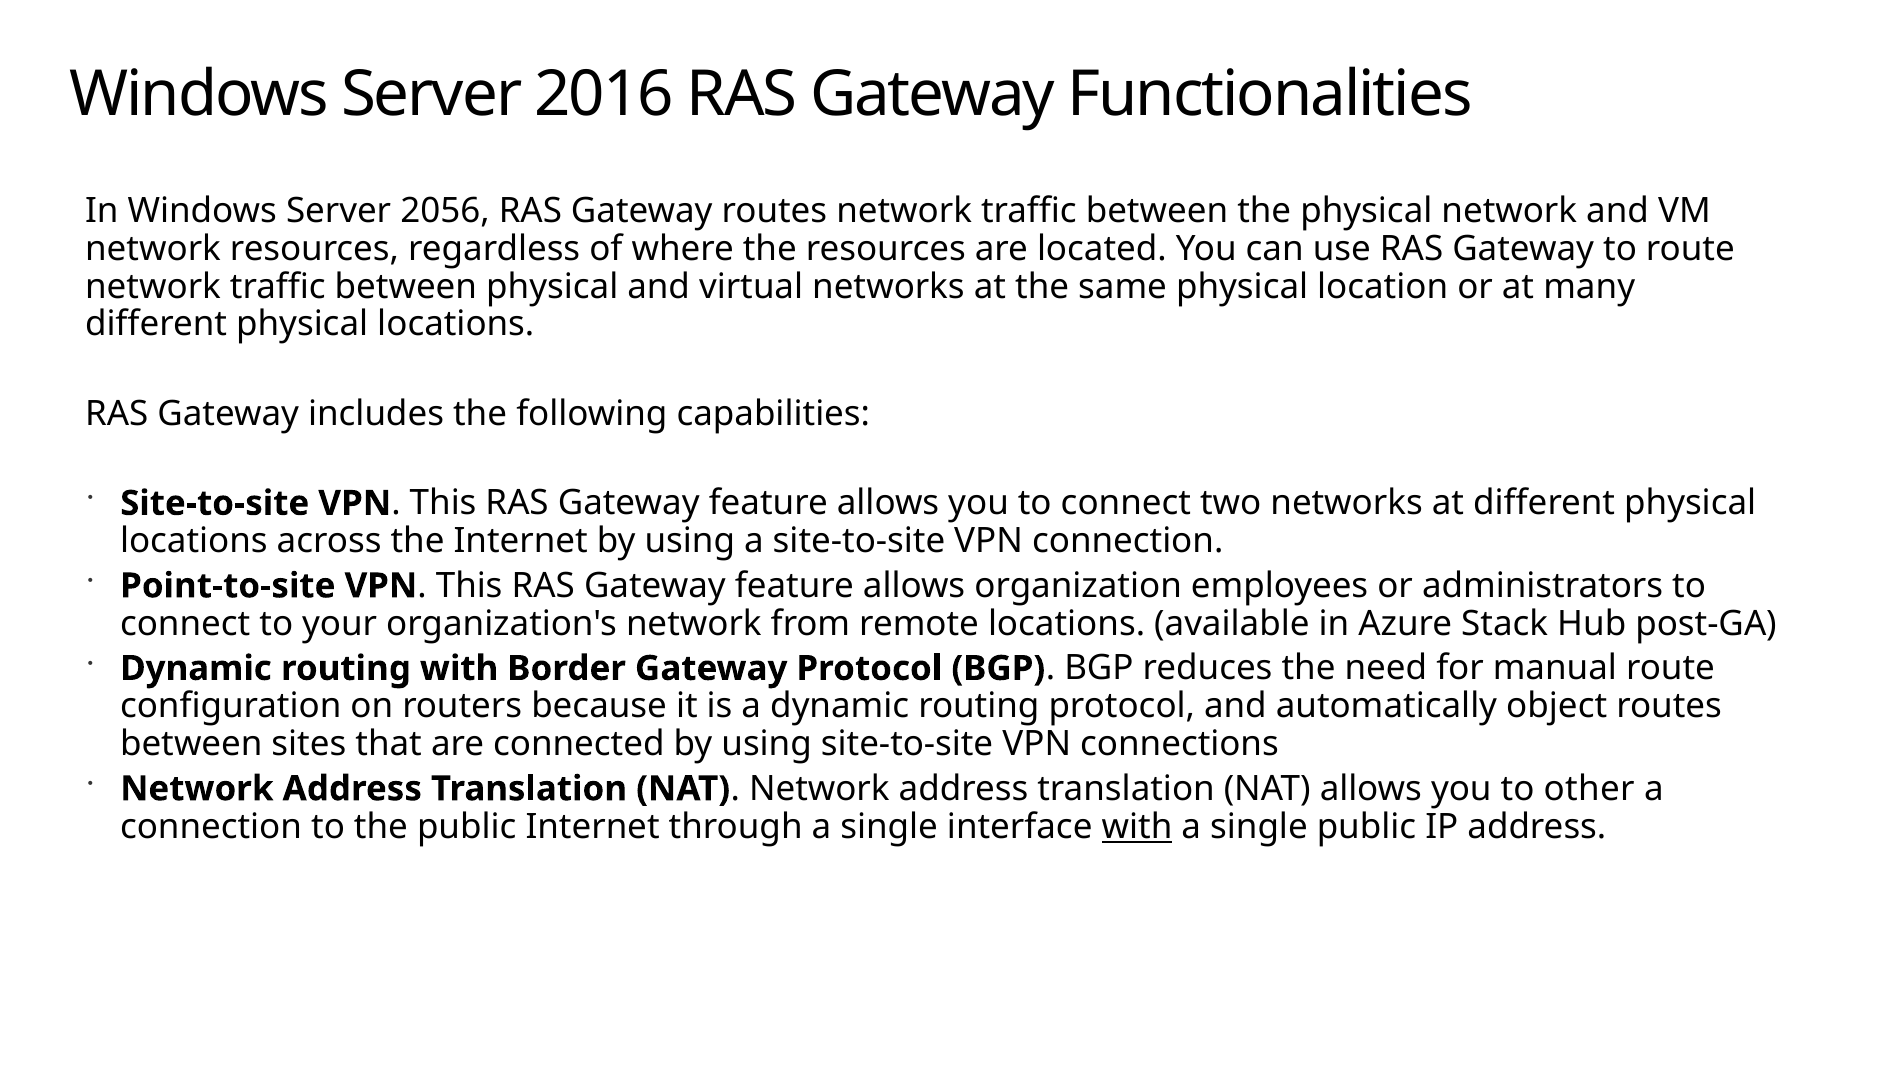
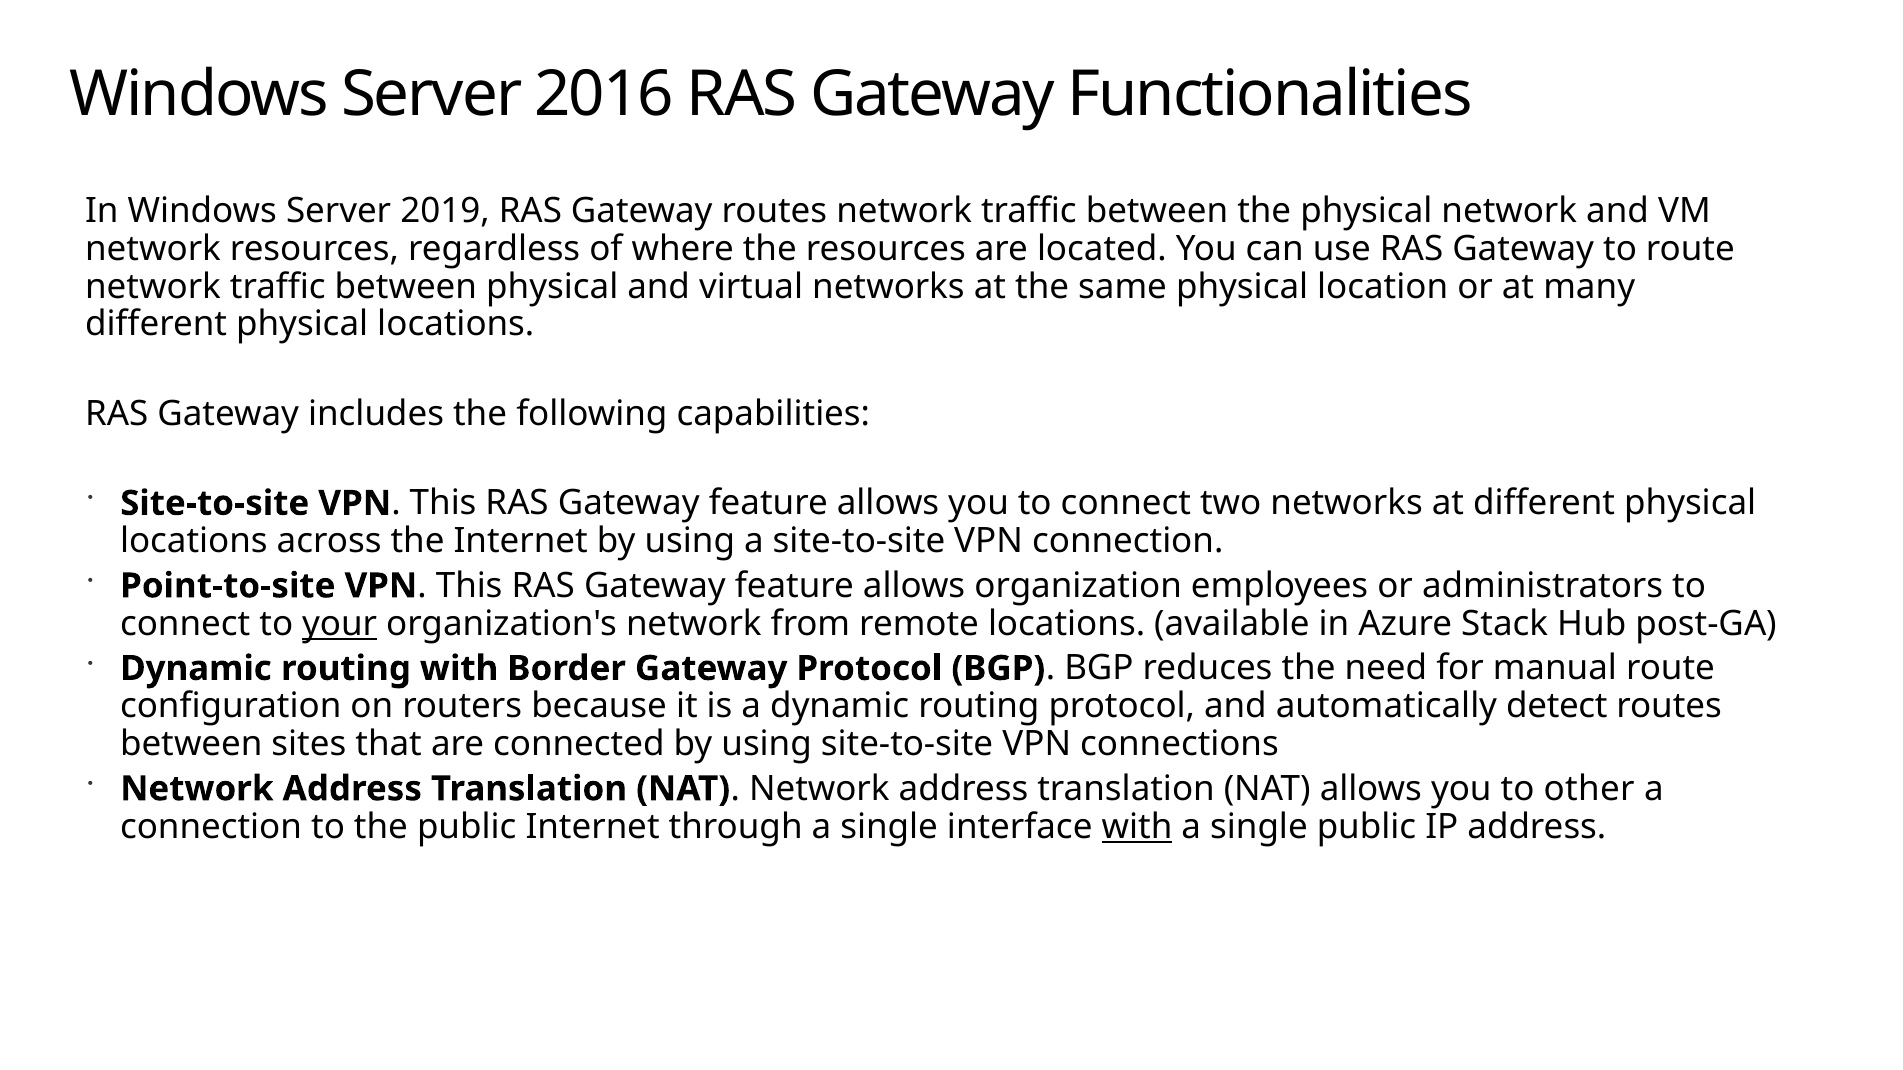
2056: 2056 -> 2019 (445, 211)
your underline: none -> present (340, 624)
object: object -> detect (1557, 706)
